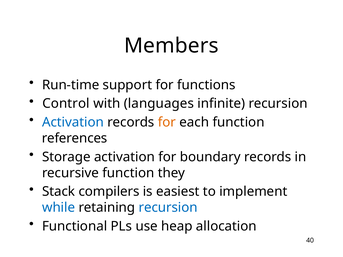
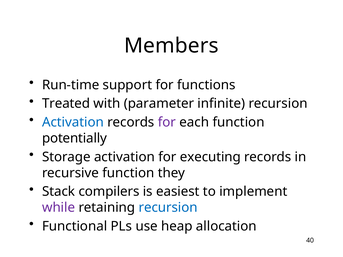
Control: Control -> Treated (66, 104)
languages: languages -> parameter (159, 104)
for colour: orange -> purple (167, 122)
references: references -> potentially (75, 138)
boundary: boundary -> executing (210, 157)
while colour: blue -> purple (59, 208)
